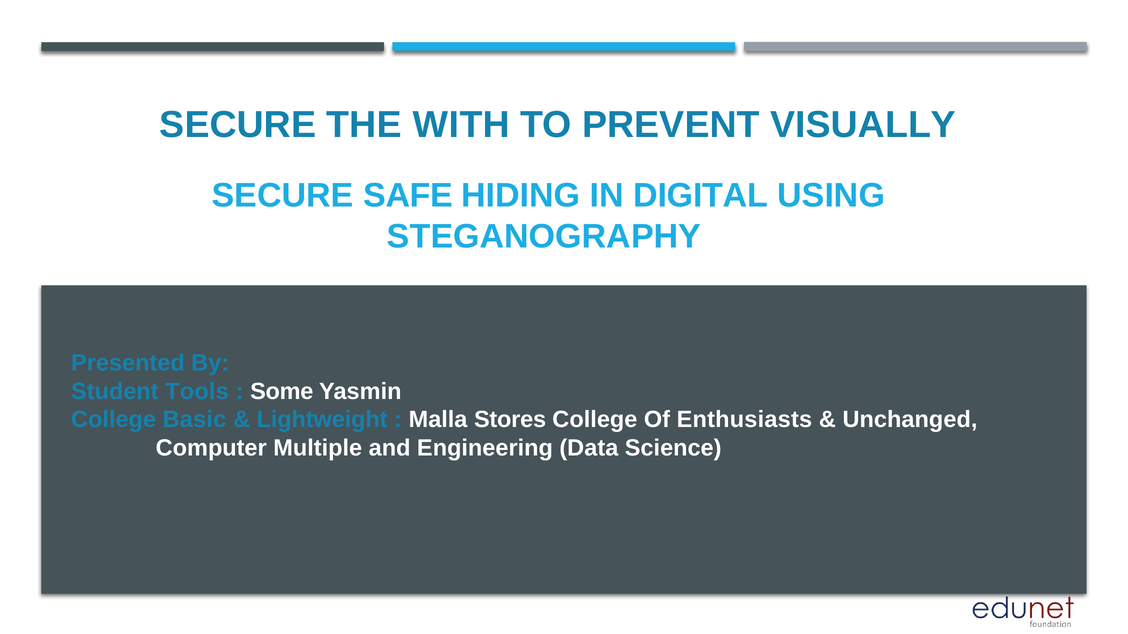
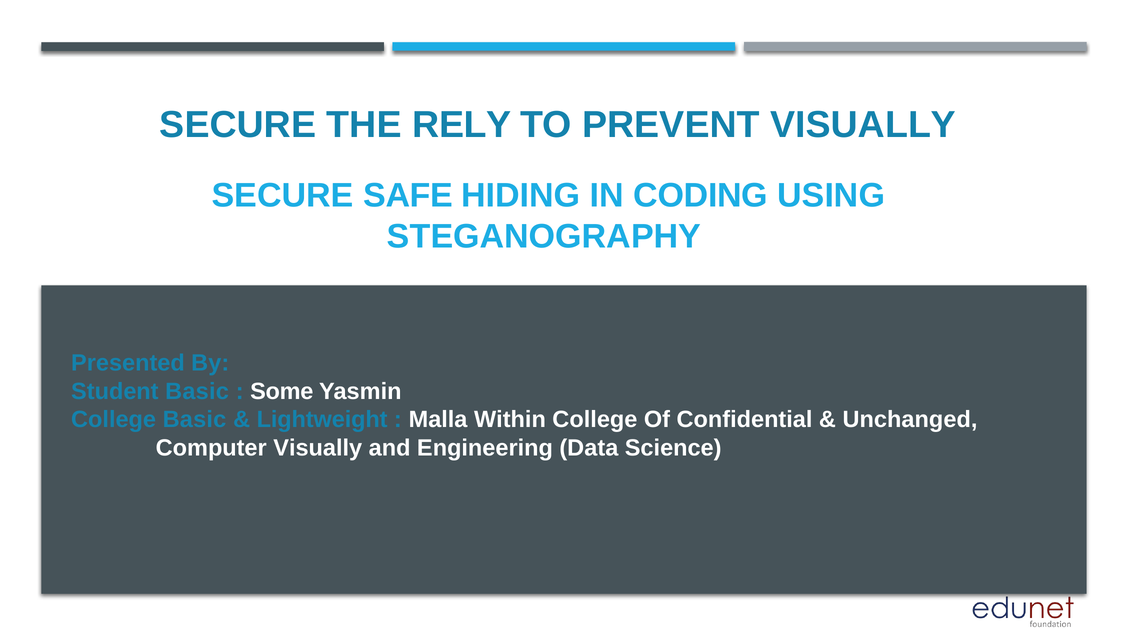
WITH: WITH -> RELY (462, 125)
DIGITAL: DIGITAL -> CODING (701, 196)
Student Tools: Tools -> Basic (197, 392)
Stores: Stores -> Within (510, 420)
Enthusiasts: Enthusiasts -> Confidential (745, 420)
Computer Multiple: Multiple -> Visually (318, 448)
